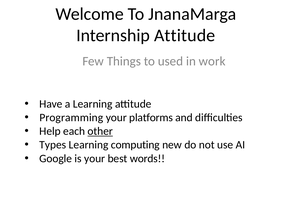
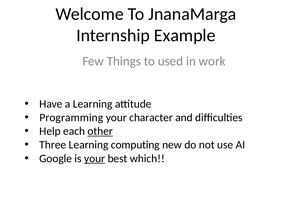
Internship Attitude: Attitude -> Example (185, 35)
platforms: platforms -> character (151, 118)
Types: Types -> Three (53, 145)
your underline: none -> present (95, 158)
words: words -> which (147, 158)
